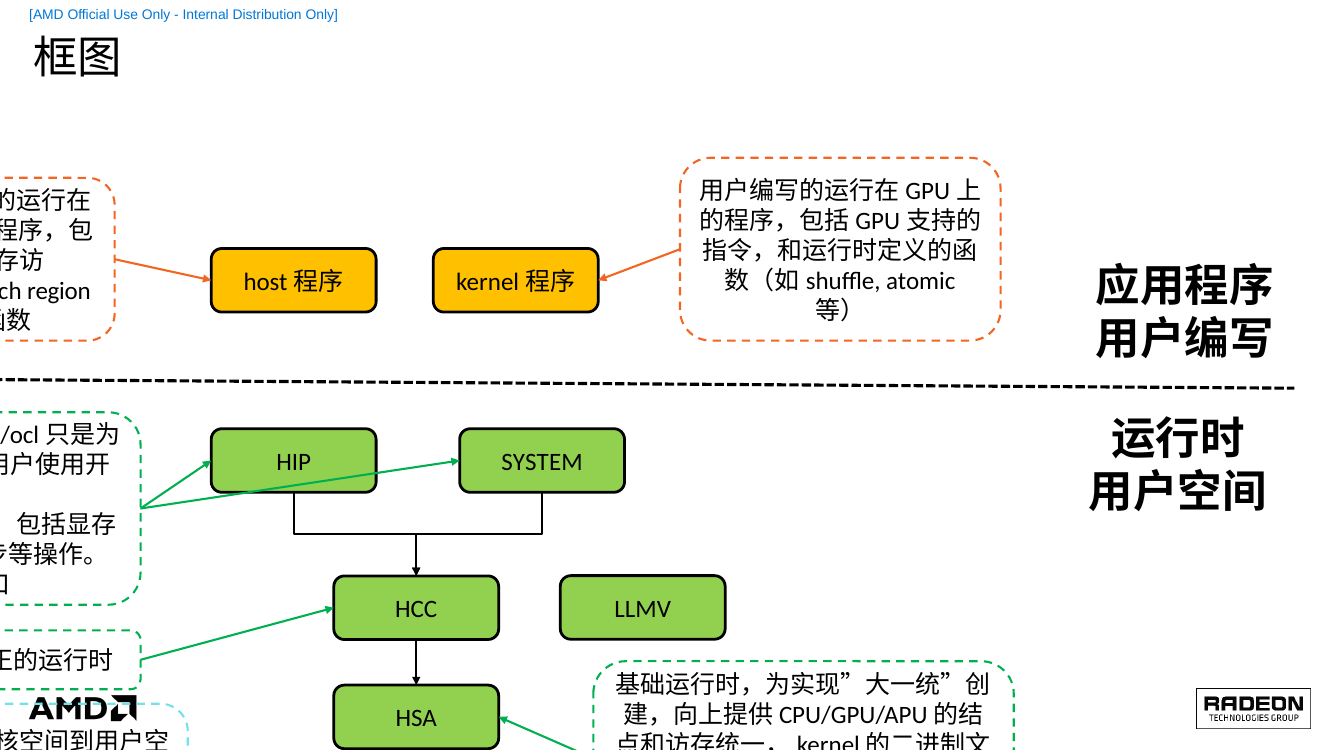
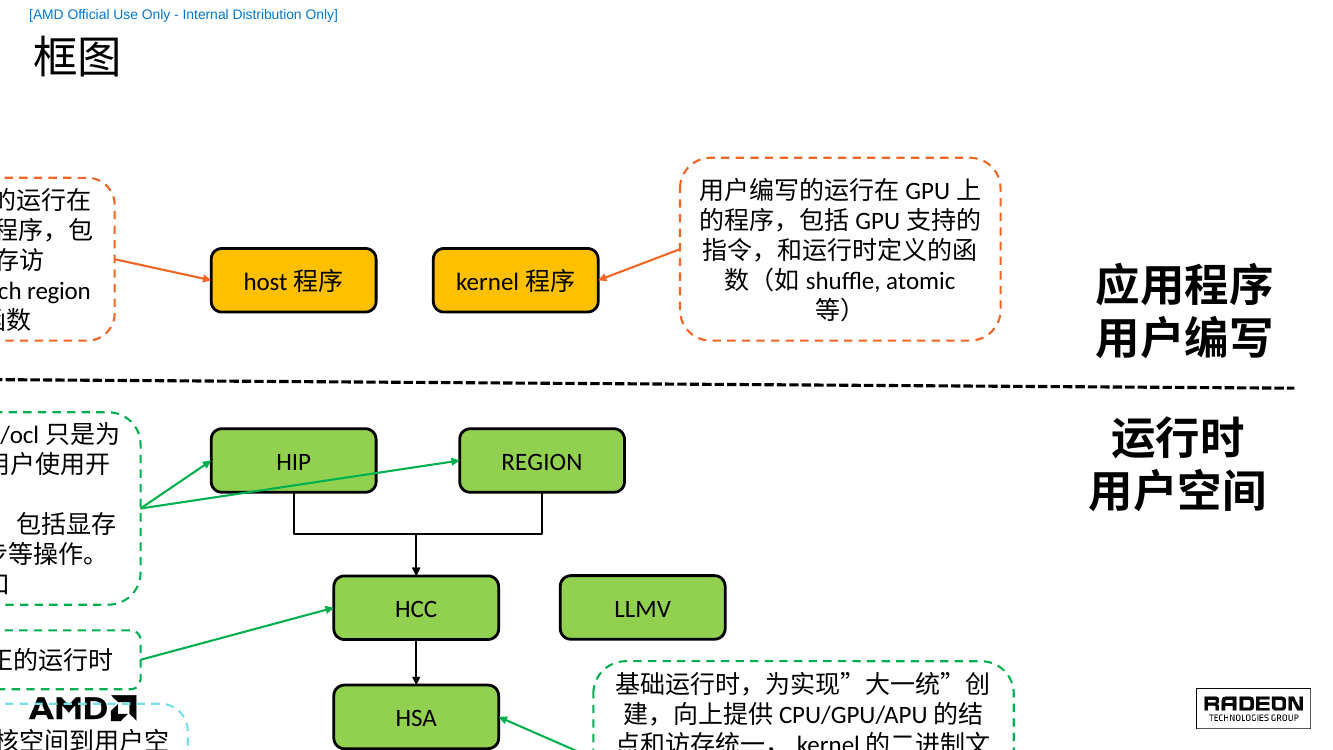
HIP SYSTEM: SYSTEM -> REGION (542, 462)
